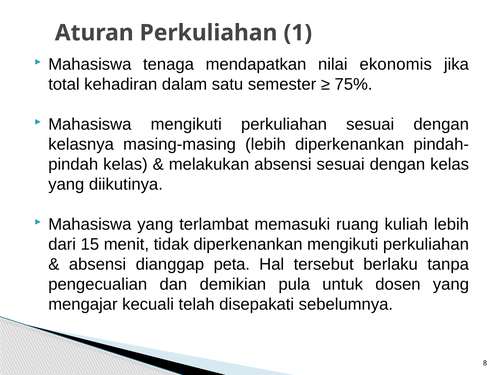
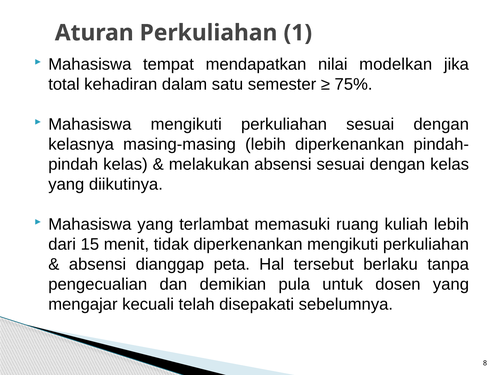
tenaga: tenaga -> tempat (168, 64)
ekonomis: ekonomis -> modelkan (396, 64)
